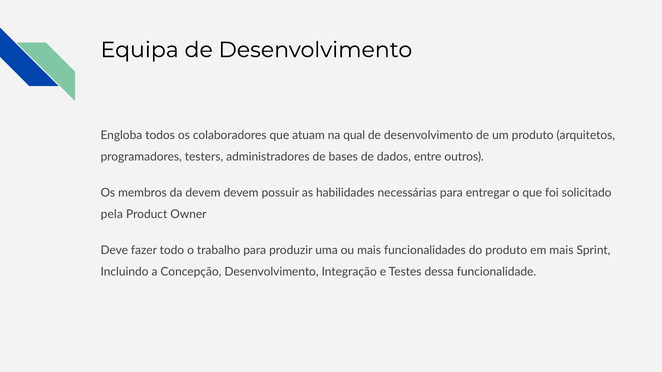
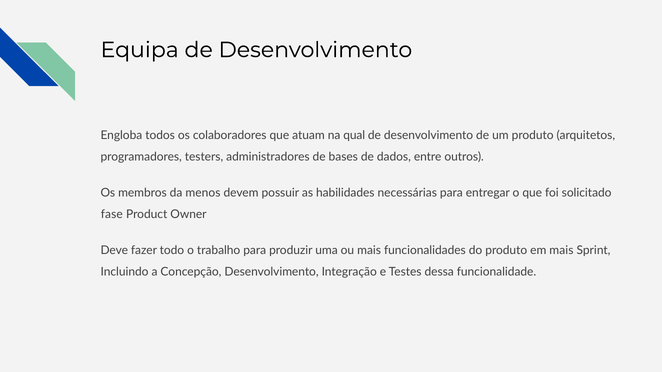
da devem: devem -> menos (203, 193)
pela: pela -> fase (112, 215)
